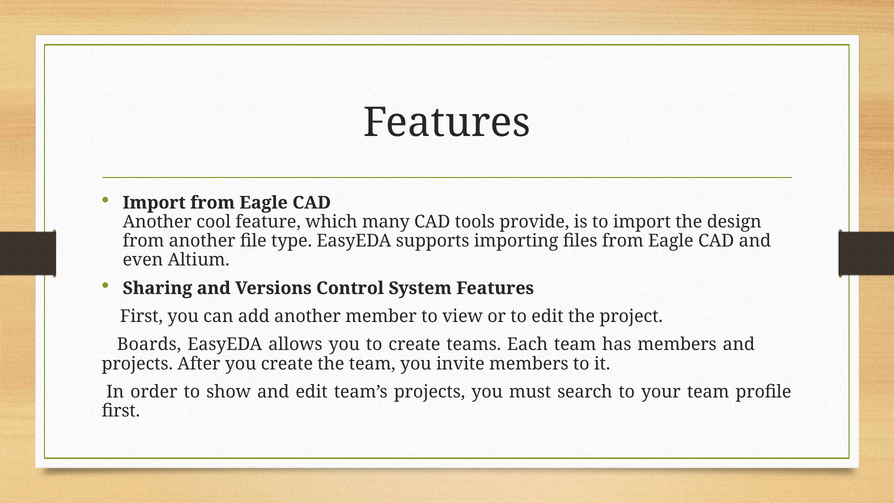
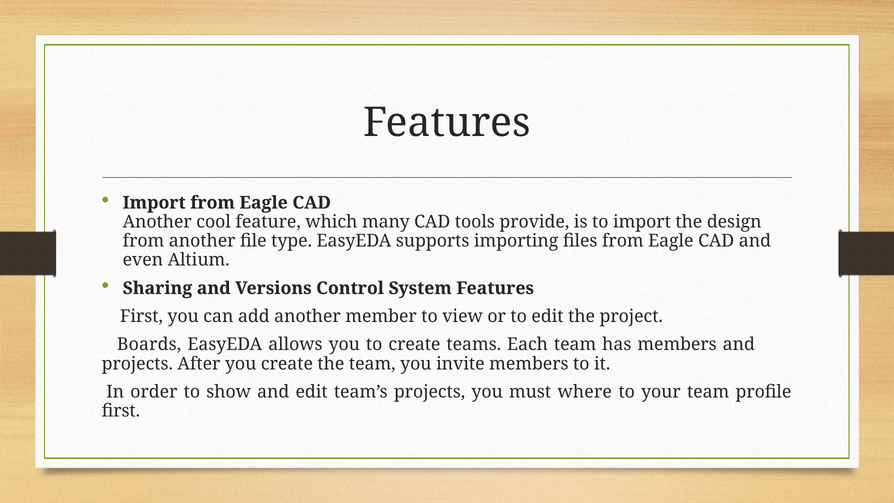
search: search -> where (585, 392)
